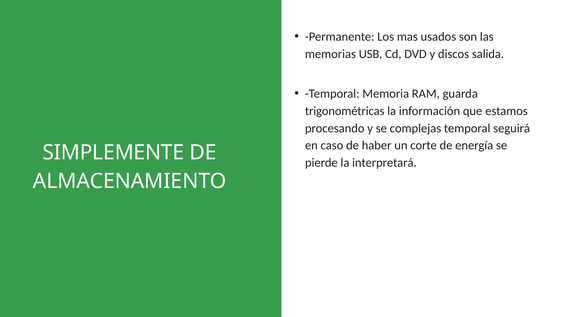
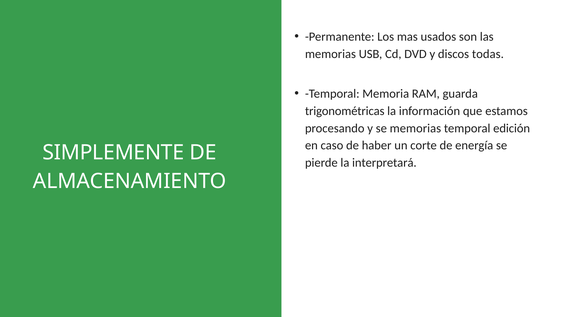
salida: salida -> todas (488, 54)
se complejas: complejas -> memorias (415, 128)
seguirá: seguirá -> edición (512, 128)
